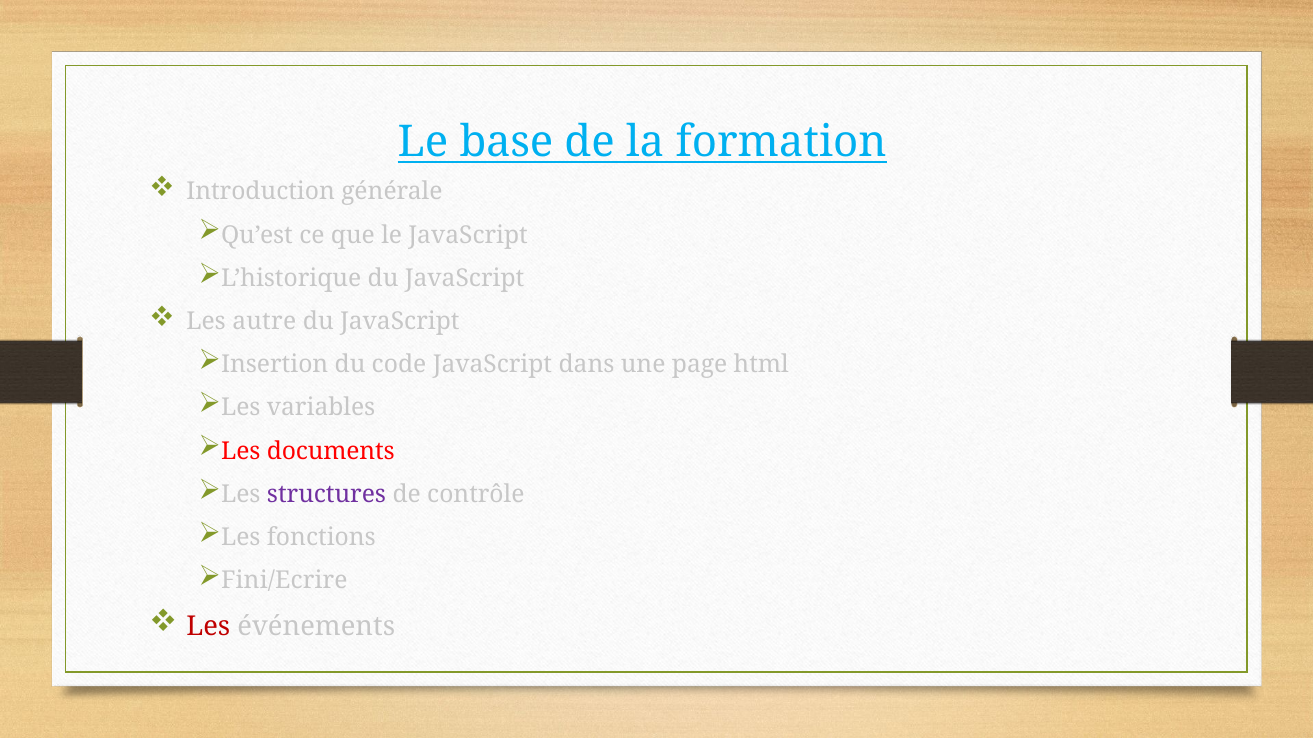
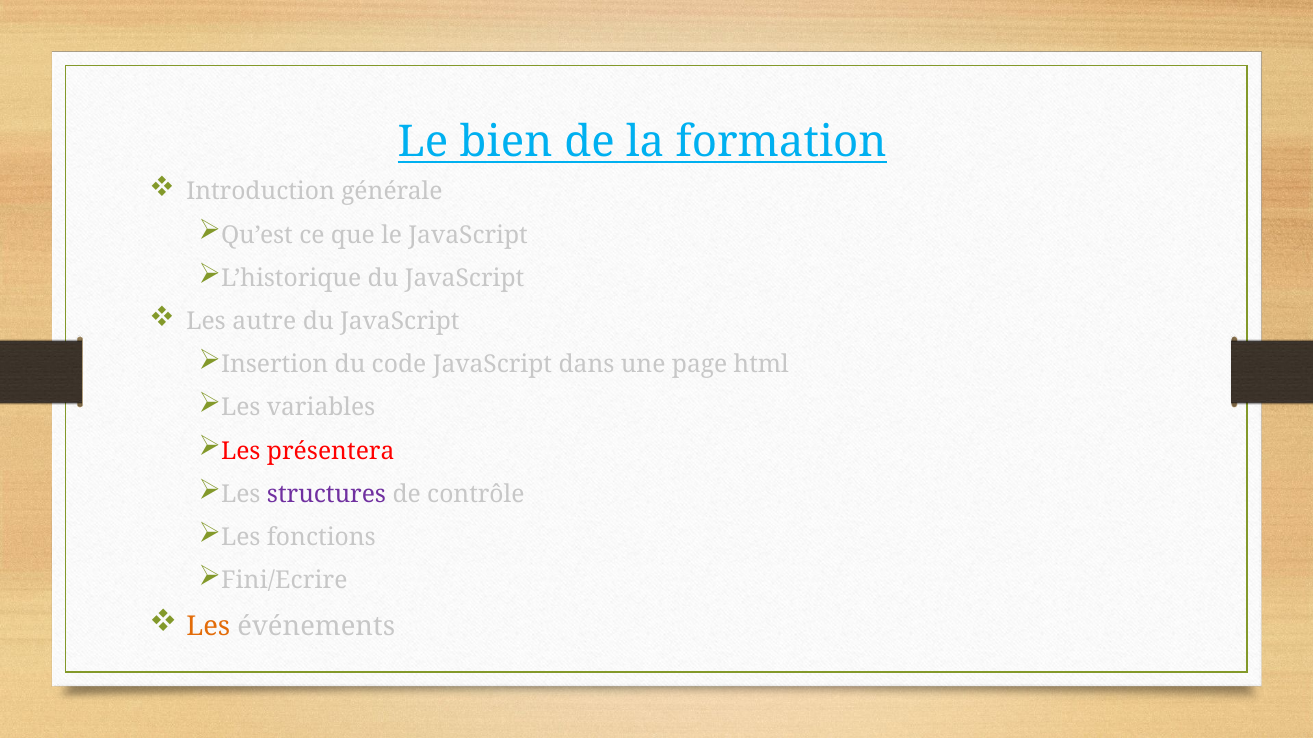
base: base -> bien (506, 142)
documents: documents -> présentera (331, 451)
Les colour: red -> orange (208, 627)
